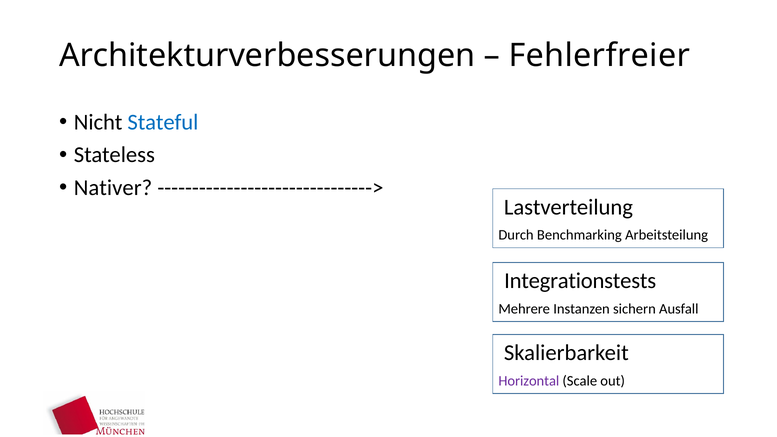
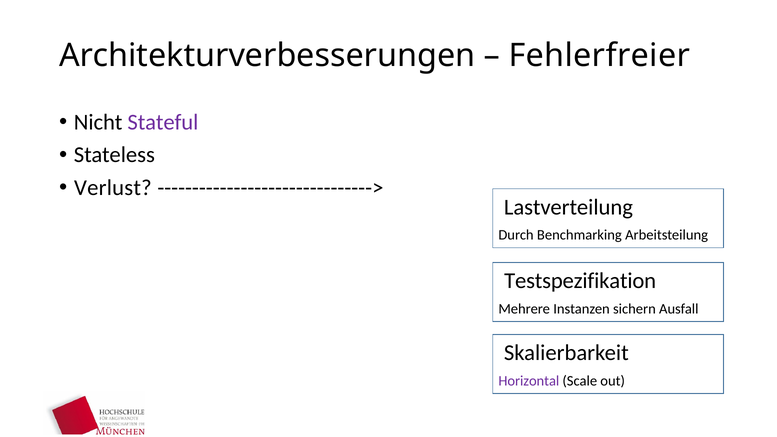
Stateful colour: blue -> purple (163, 122)
Nativer: Nativer -> Verlust (113, 188)
Integrationstests: Integrationstests -> Testspezifikation (580, 281)
